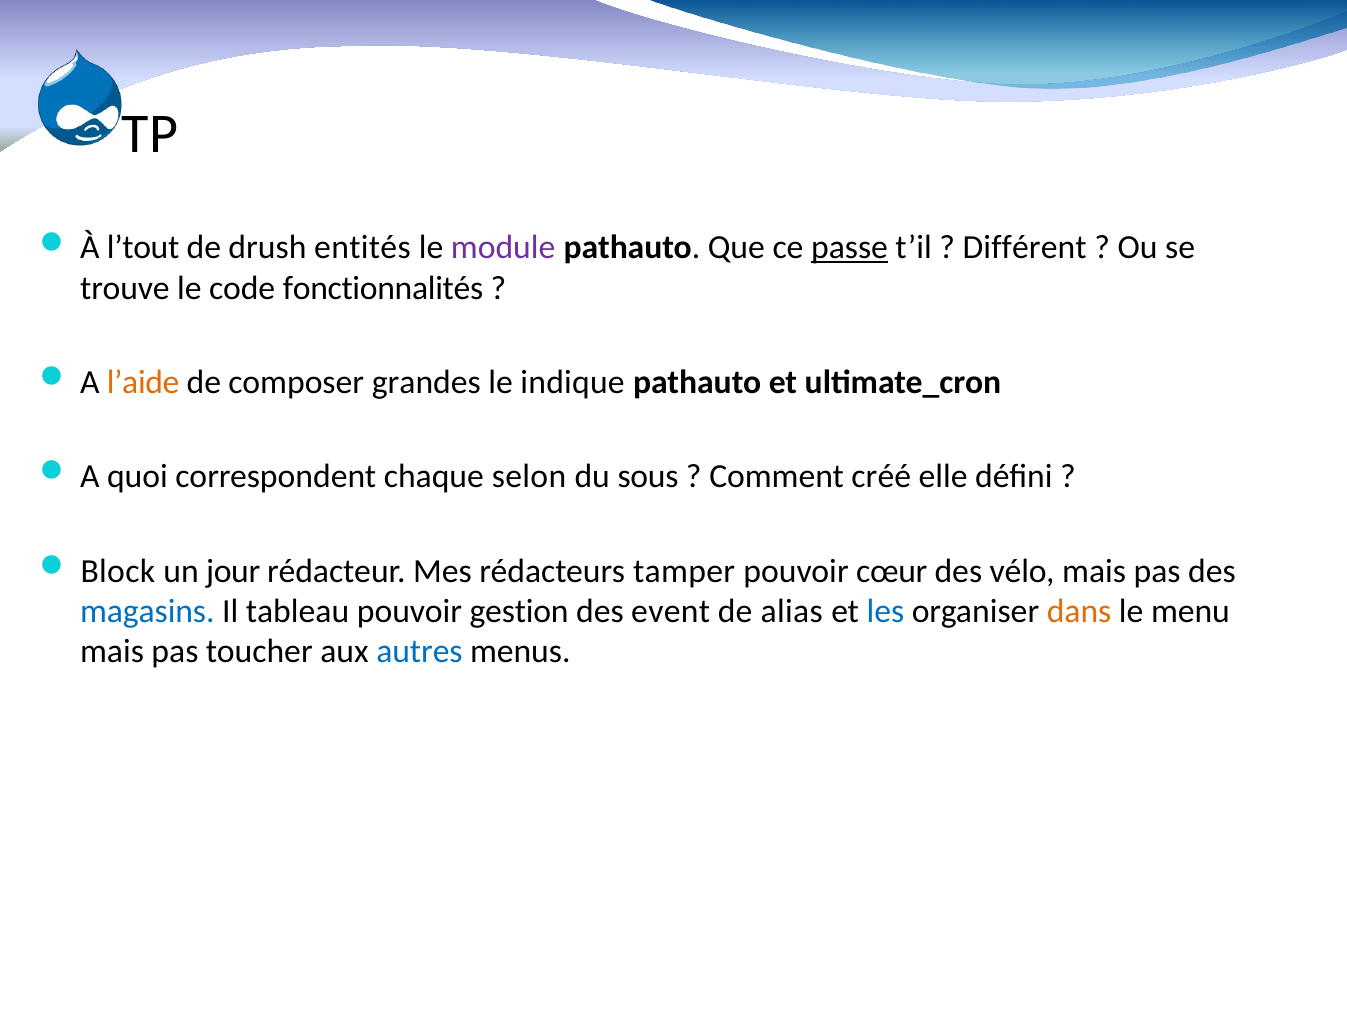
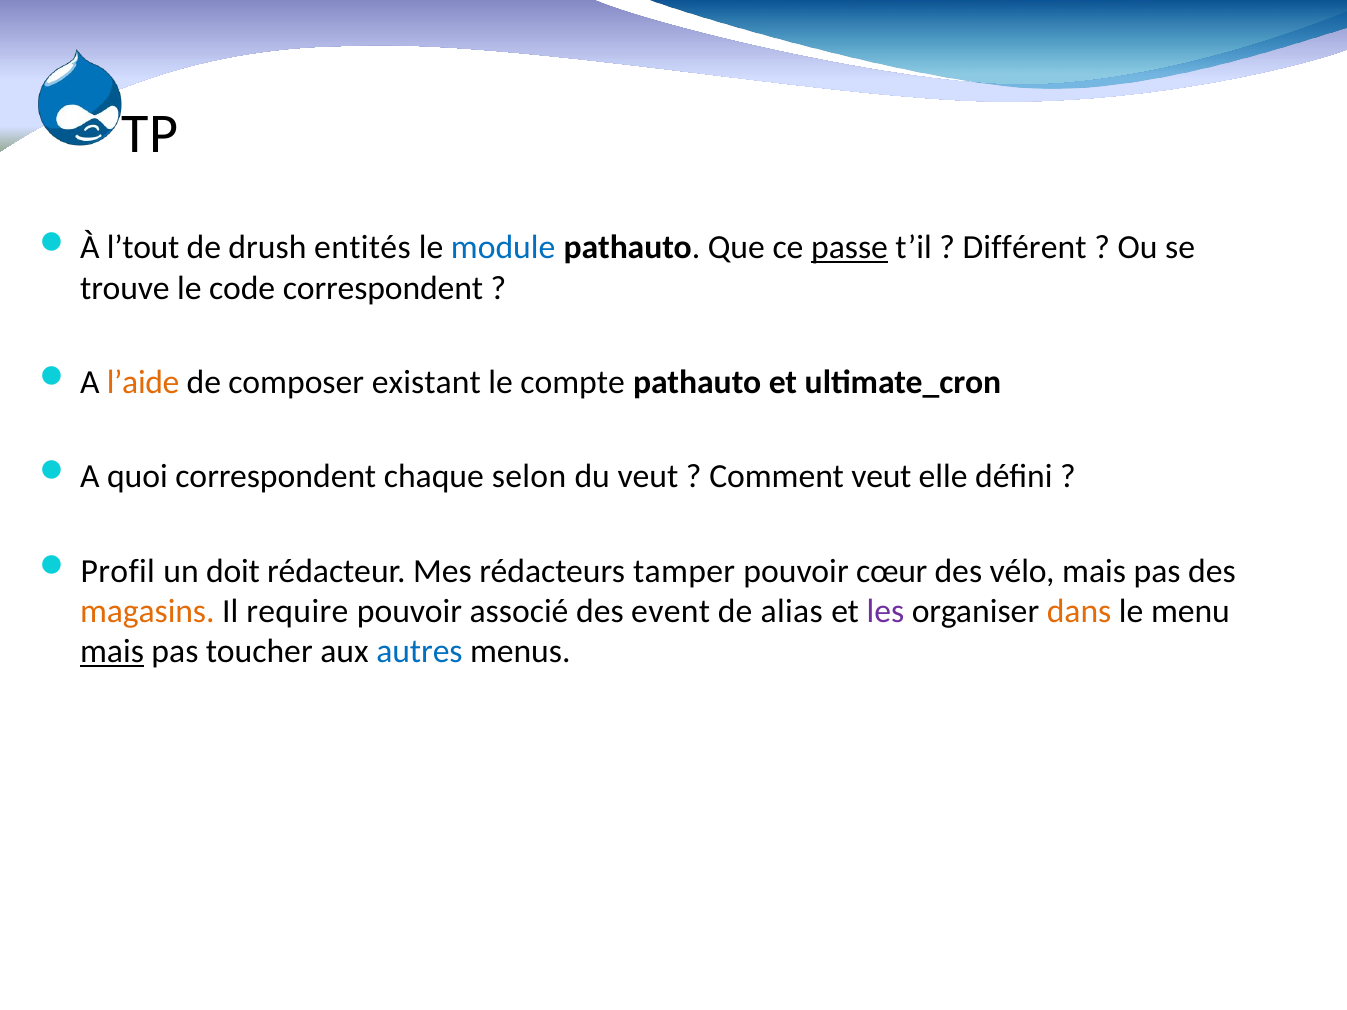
module colour: purple -> blue (503, 248)
code fonctionnalités: fonctionnalités -> correspondent (383, 288)
grandes: grandes -> existant (426, 383)
indique: indique -> compte (573, 383)
du sous: sous -> veut (648, 477)
Comment créé: créé -> veut (881, 477)
Block: Block -> Profil (118, 571)
jour: jour -> doit (233, 571)
magasins colour: blue -> orange (147, 612)
tableau: tableau -> require (297, 612)
gestion: gestion -> associé (519, 612)
les colour: blue -> purple (886, 612)
mais underline: none -> present (112, 652)
